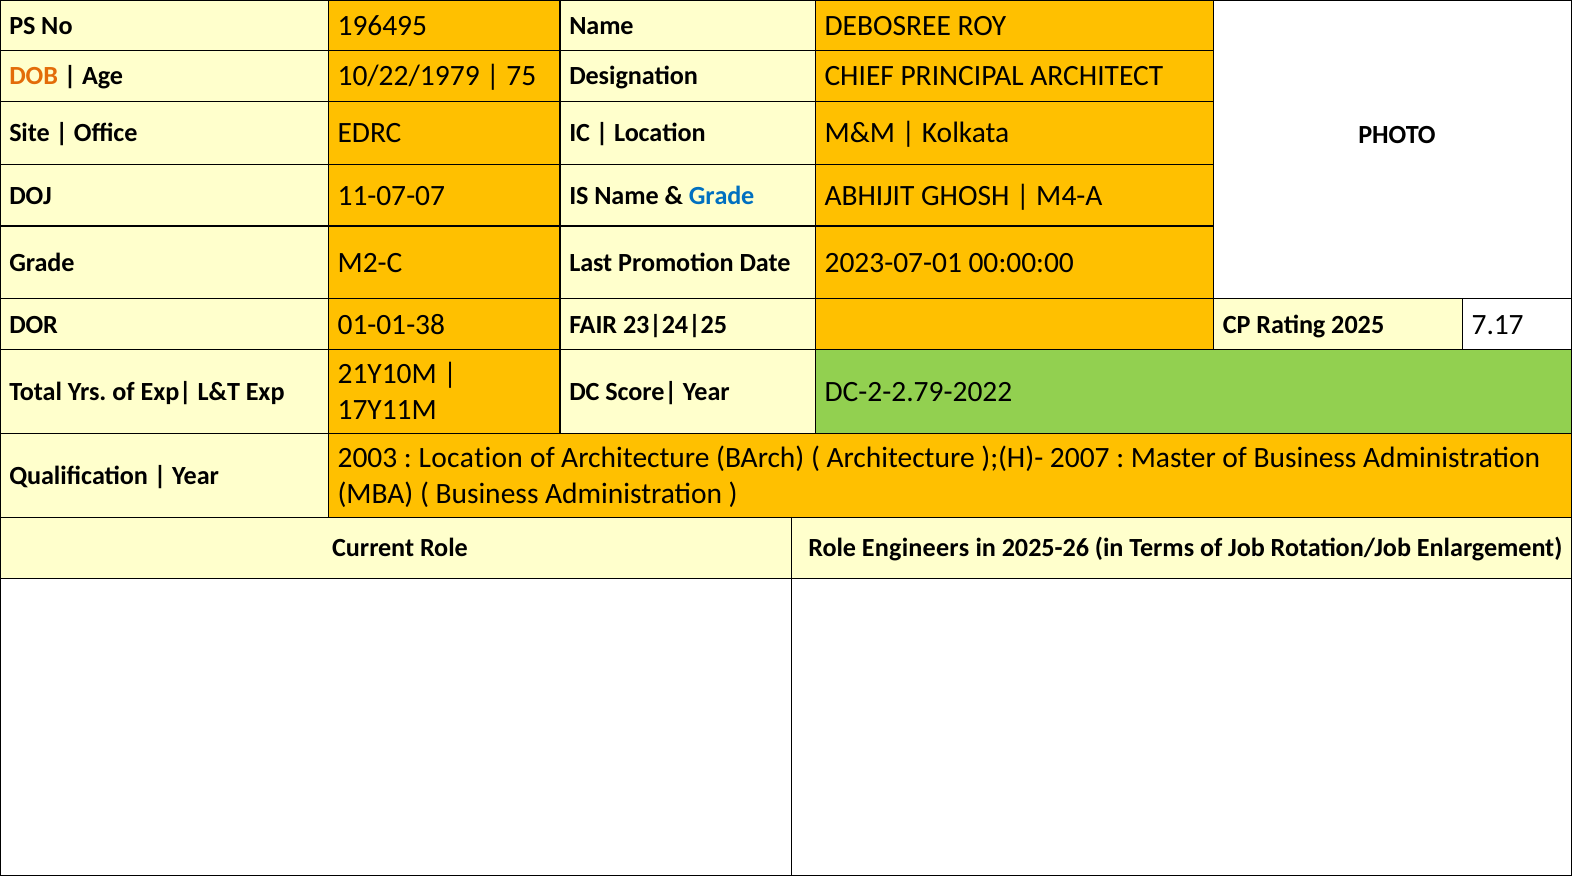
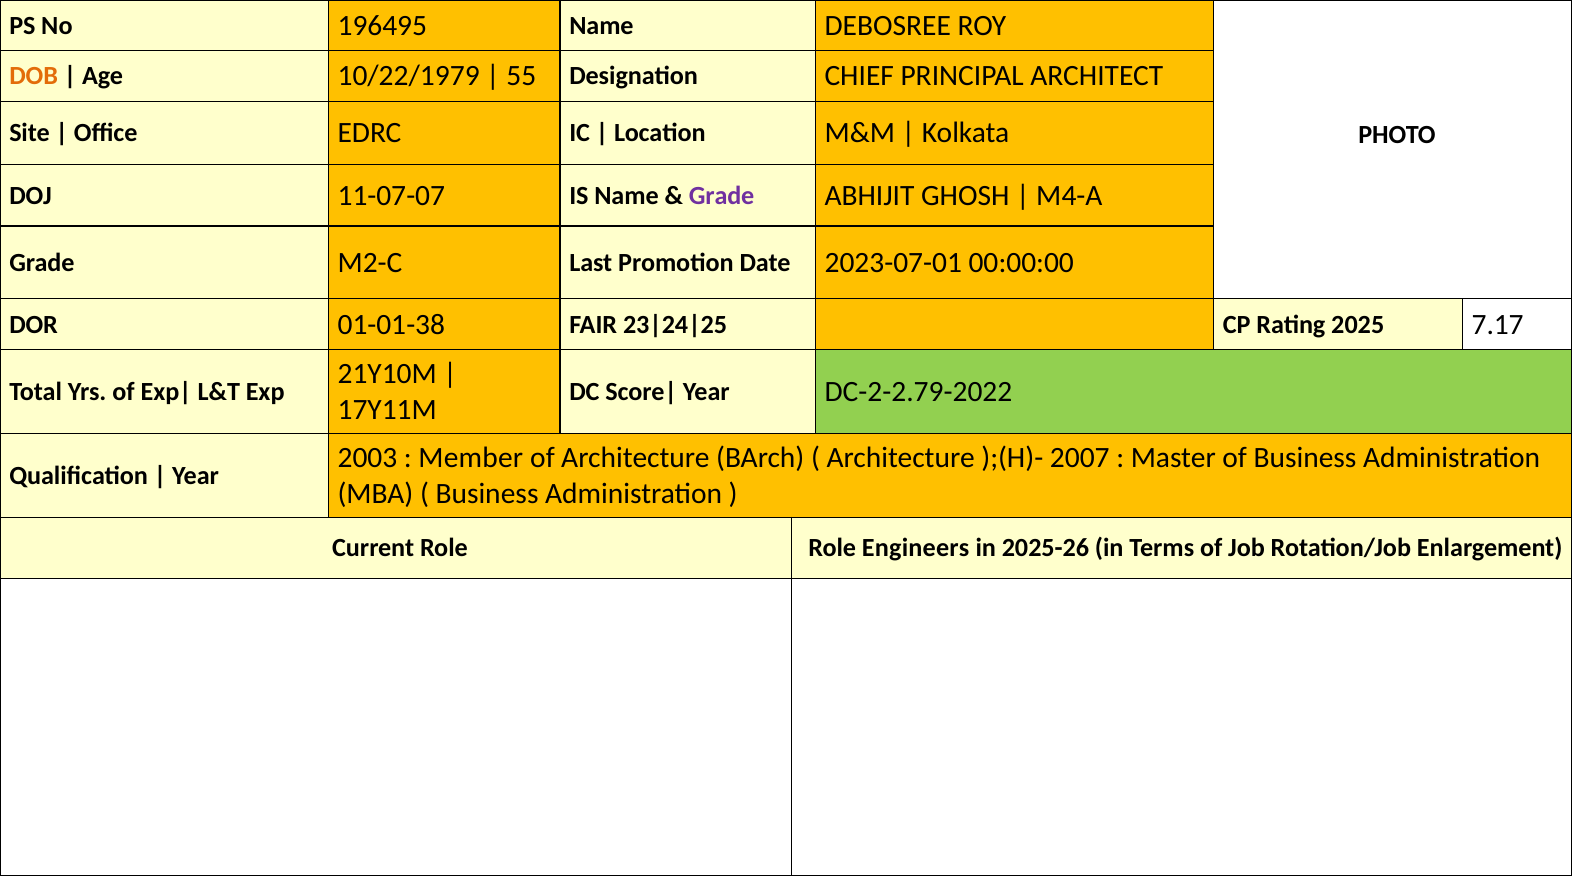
75: 75 -> 55 (521, 76)
Grade colour: blue -> purple (722, 196)
Location: Location -> Member (471, 458)
